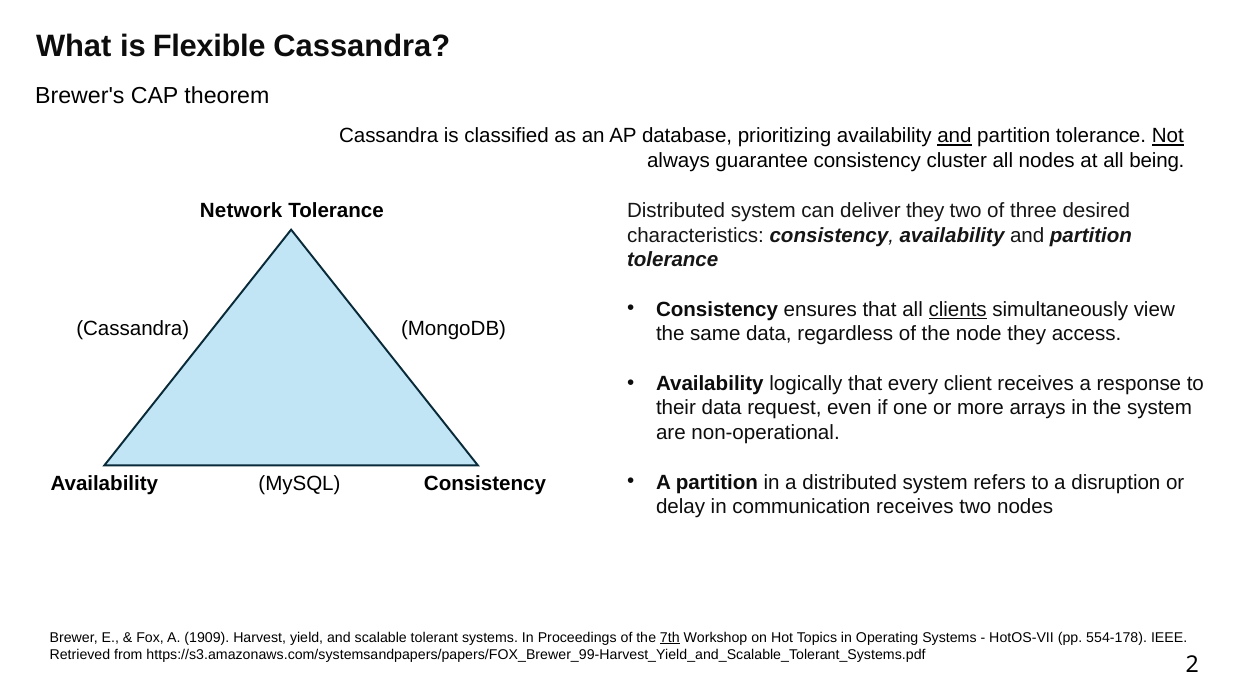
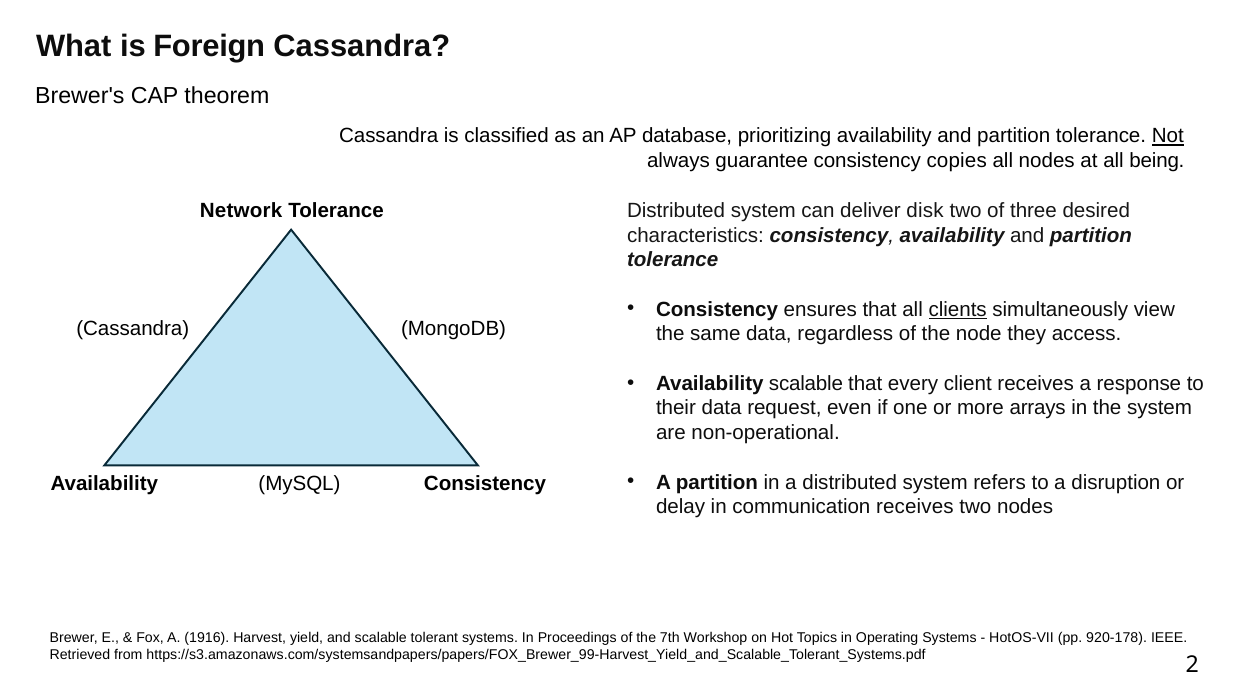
Flexible: Flexible -> Foreign (209, 47)
and underline: present -> none (954, 136)
cluster: cluster -> copies (957, 161)
deliver they: they -> disk (925, 211)
Availability logically: logically -> scalable (806, 384)
1909: 1909 -> 1916 (207, 638)
7th underline: present -> none (670, 638)
554-178: 554-178 -> 920-178 (1117, 638)
